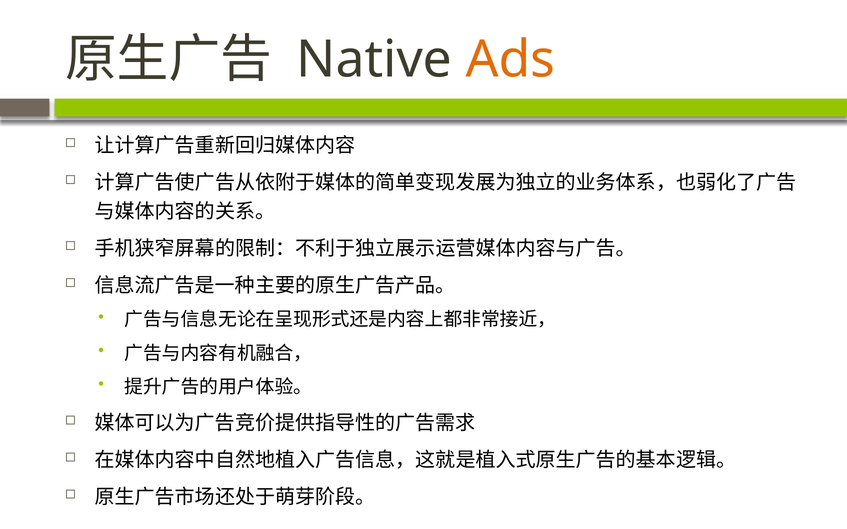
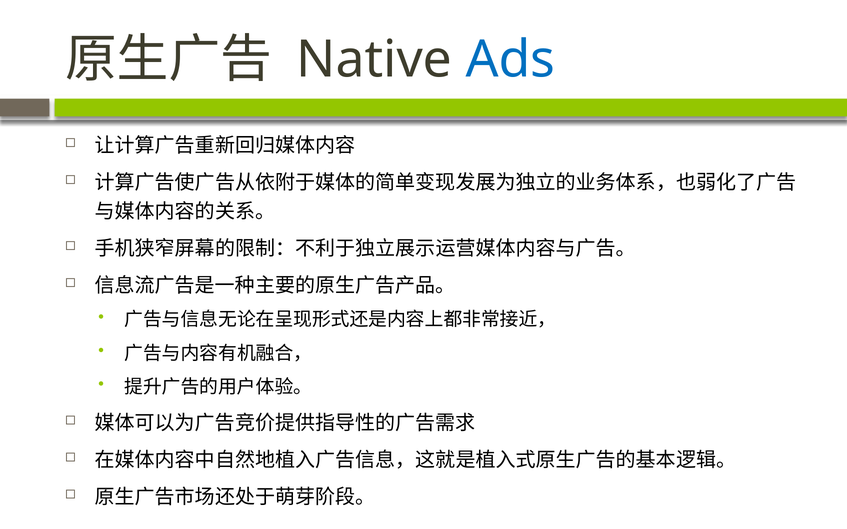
Ads colour: orange -> blue (510, 59)
